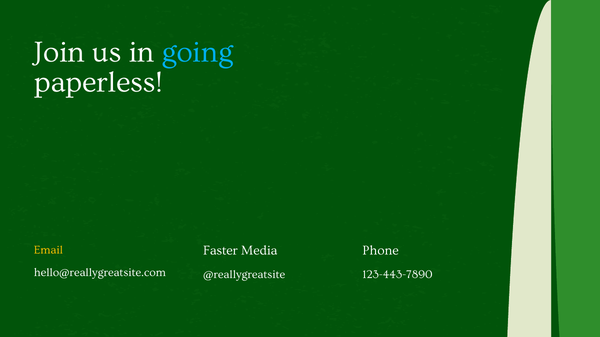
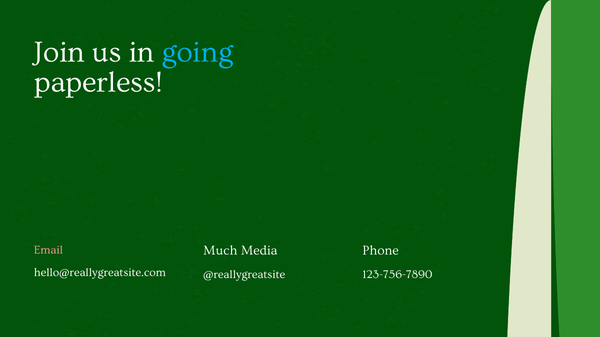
Email colour: yellow -> pink (48, 250)
Faster: Faster -> Much (220, 251)
123-443-7890: 123-443-7890 -> 123-756-7890 (397, 275)
